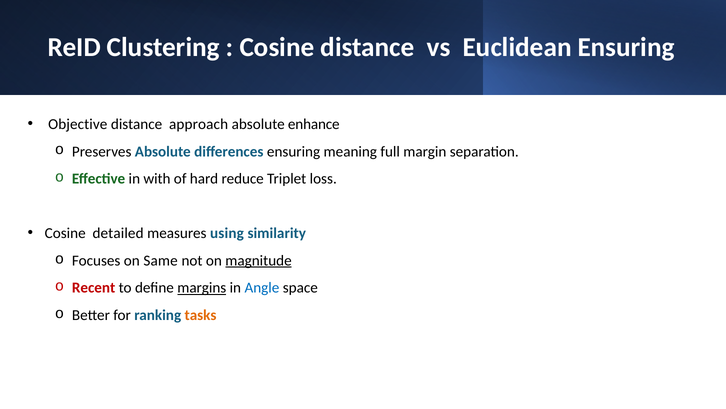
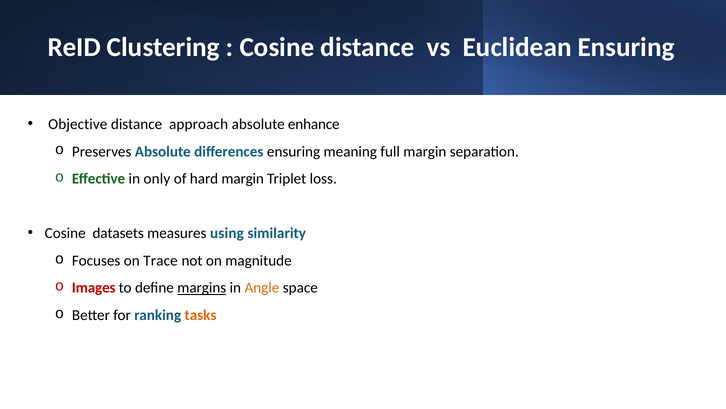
with: with -> only (157, 179)
hard reduce: reduce -> margin (243, 179)
detailed: detailed -> datasets (118, 233)
Same: Same -> Trace (161, 260)
magnitude underline: present -> none (259, 260)
Recent: Recent -> Images (94, 287)
Angle colour: blue -> orange (262, 287)
